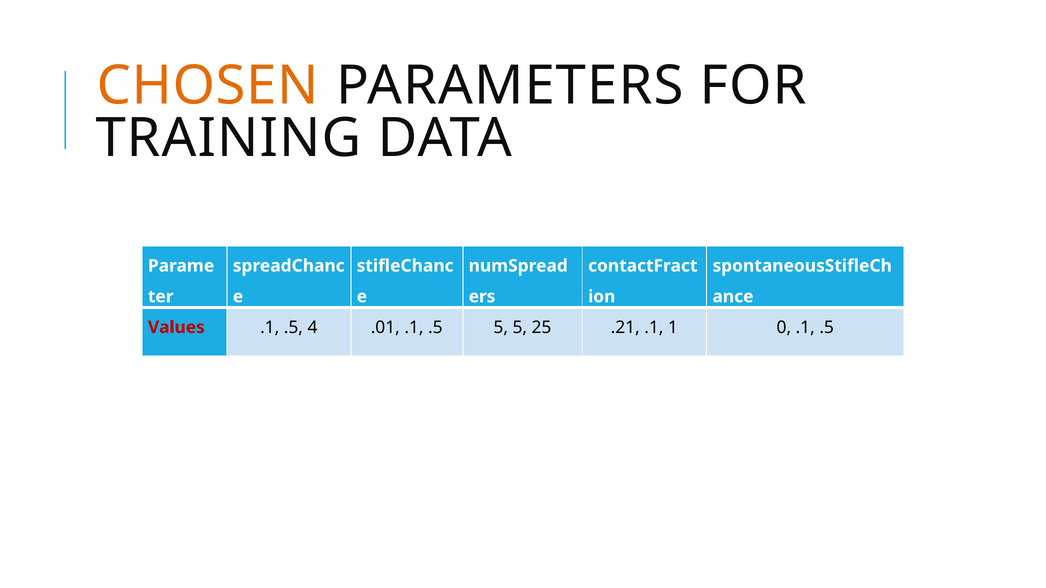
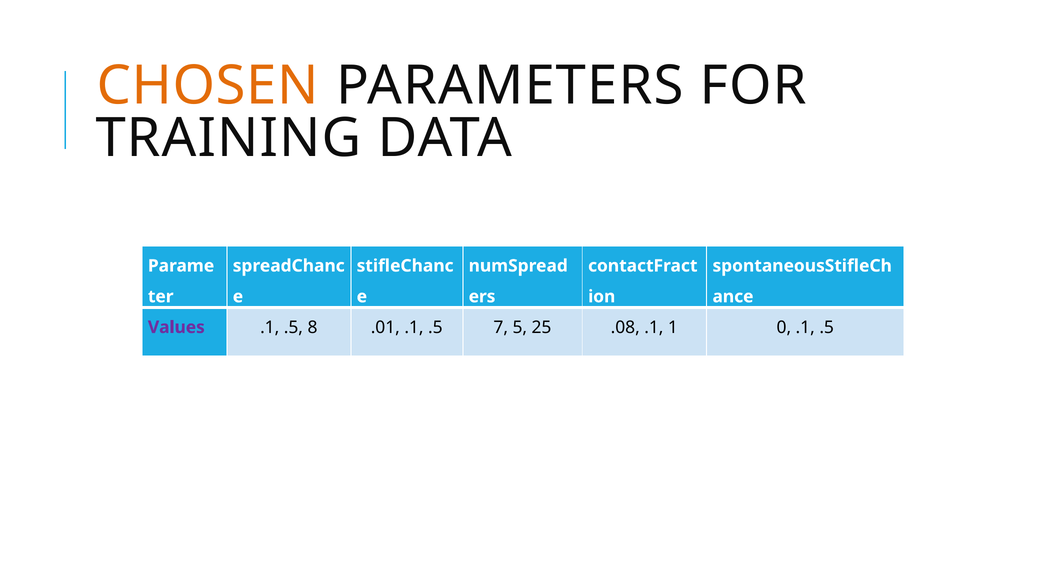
Values colour: red -> purple (176, 328)
4: 4 -> 8 (312, 328)
.5 5: 5 -> 7 (501, 328)
.21: .21 -> .08 (625, 328)
